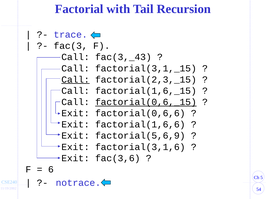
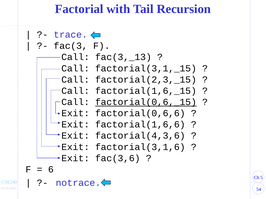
fac(3,_43: fac(3,_43 -> fac(3,_13 (123, 57)
Call underline: present -> none (75, 80)
factorial(5,6,9: factorial(5,6,9 -> factorial(4,3,6 (140, 136)
